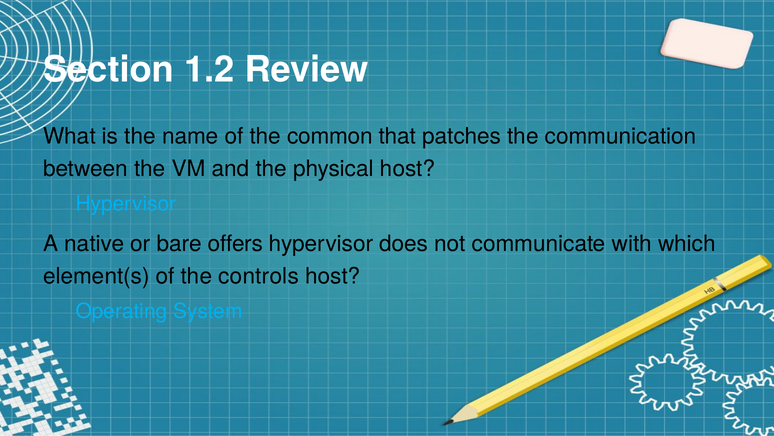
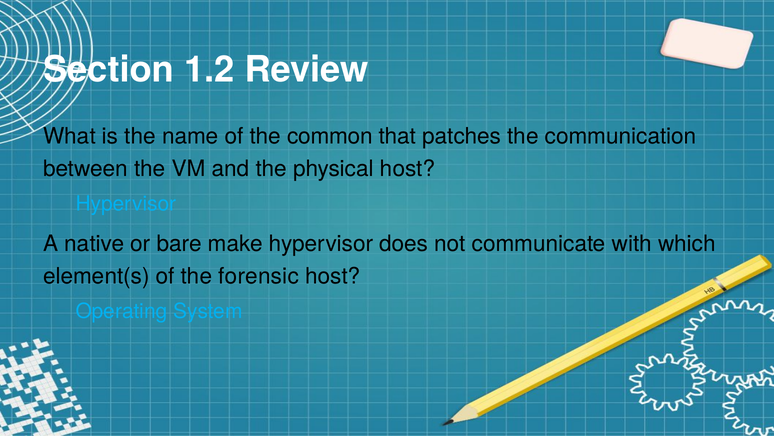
offers: offers -> make (235, 243)
controls: controls -> forensic (259, 276)
